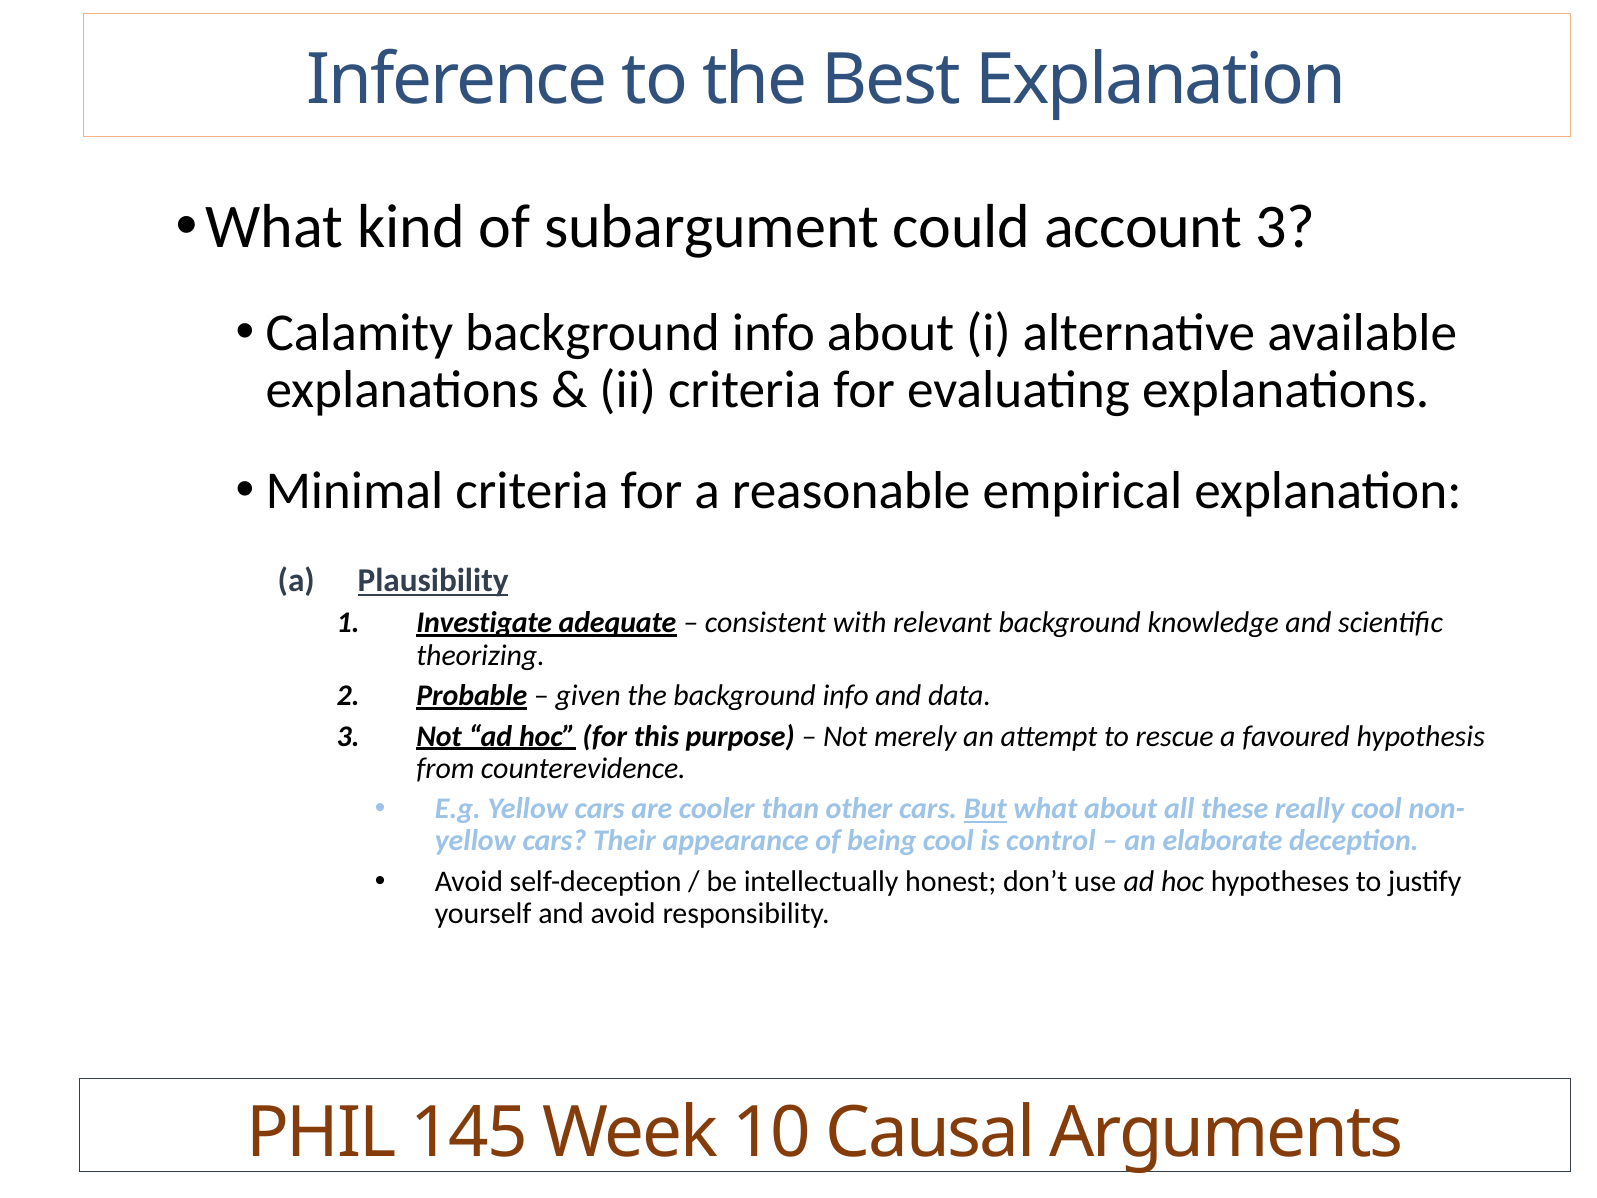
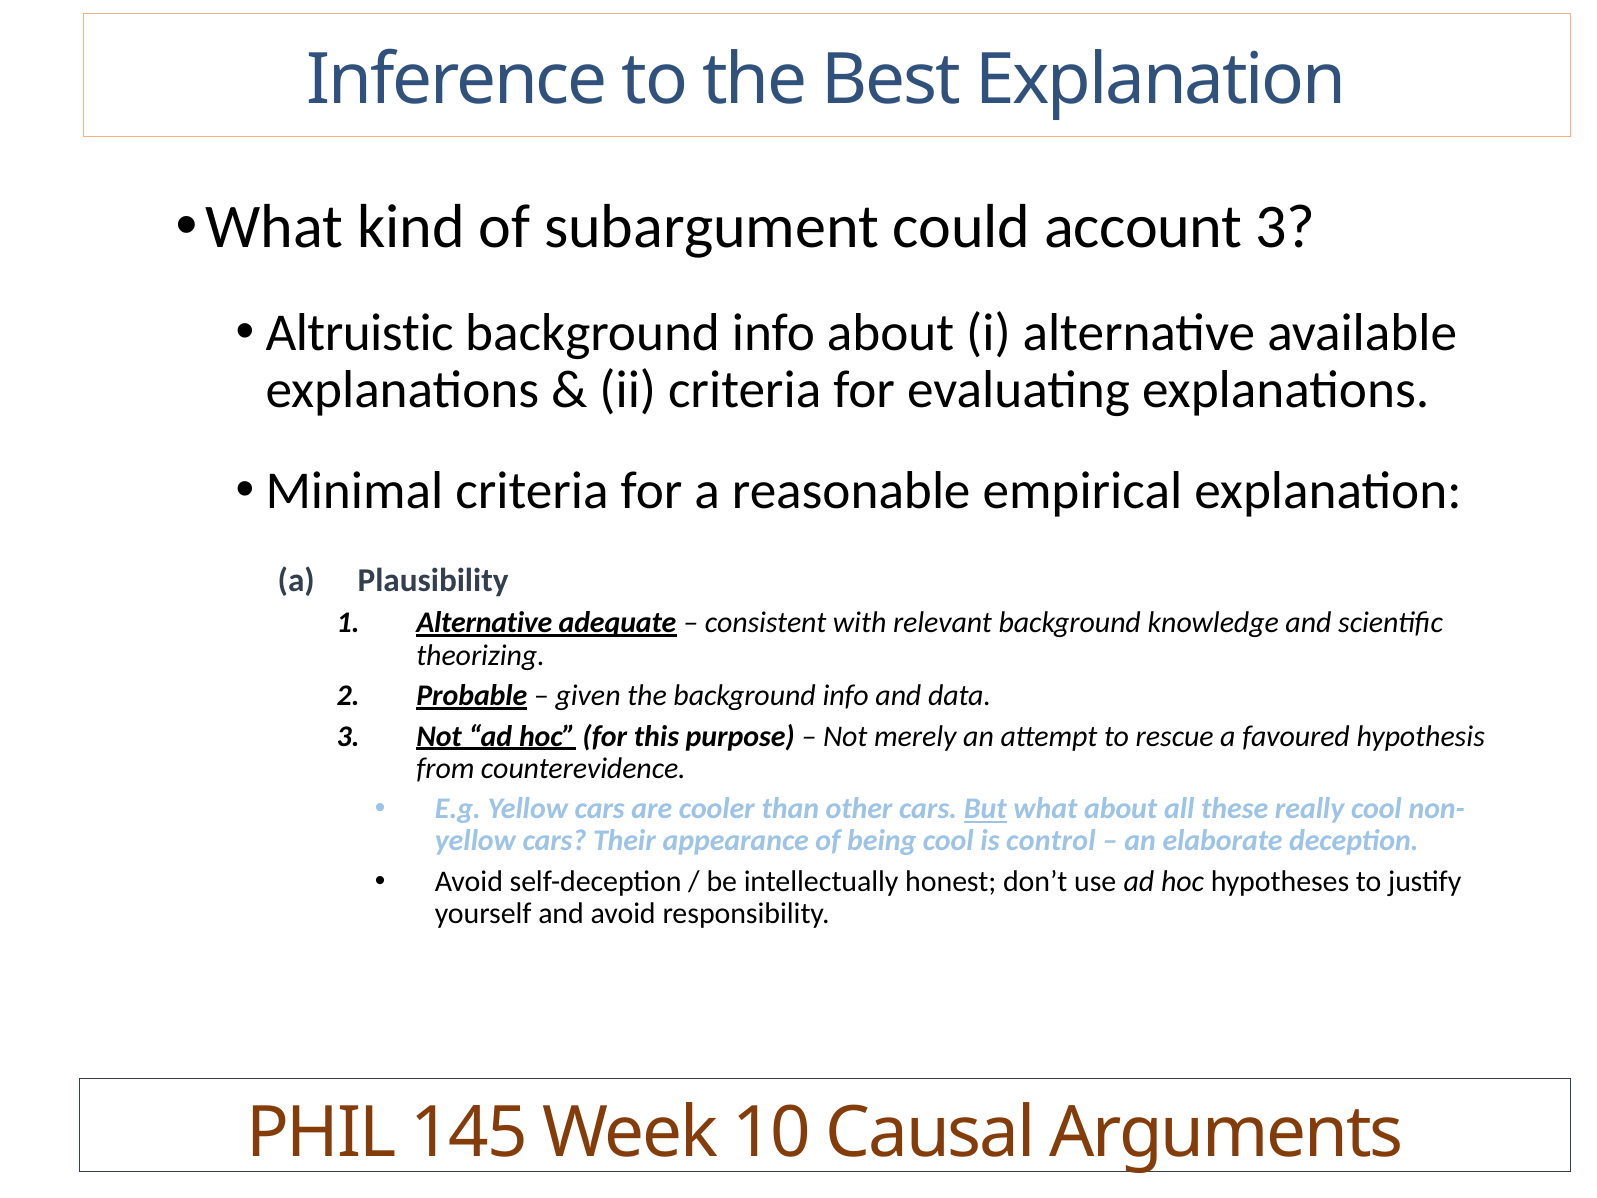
Calamity: Calamity -> Altruistic (360, 333)
Plausibility underline: present -> none (433, 580)
Investigate: Investigate -> Alternative (484, 623)
